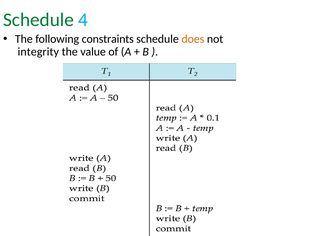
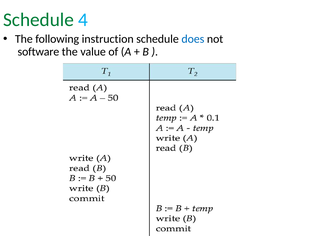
constraints: constraints -> instruction (108, 39)
does colour: orange -> blue (193, 39)
integrity: integrity -> software (38, 52)
